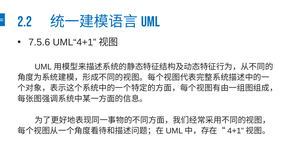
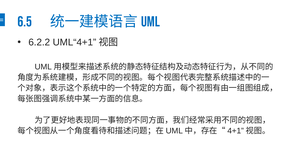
2.2: 2.2 -> 6.5 (25, 22)
7.5.6: 7.5.6 -> 6.2.2 (39, 42)
